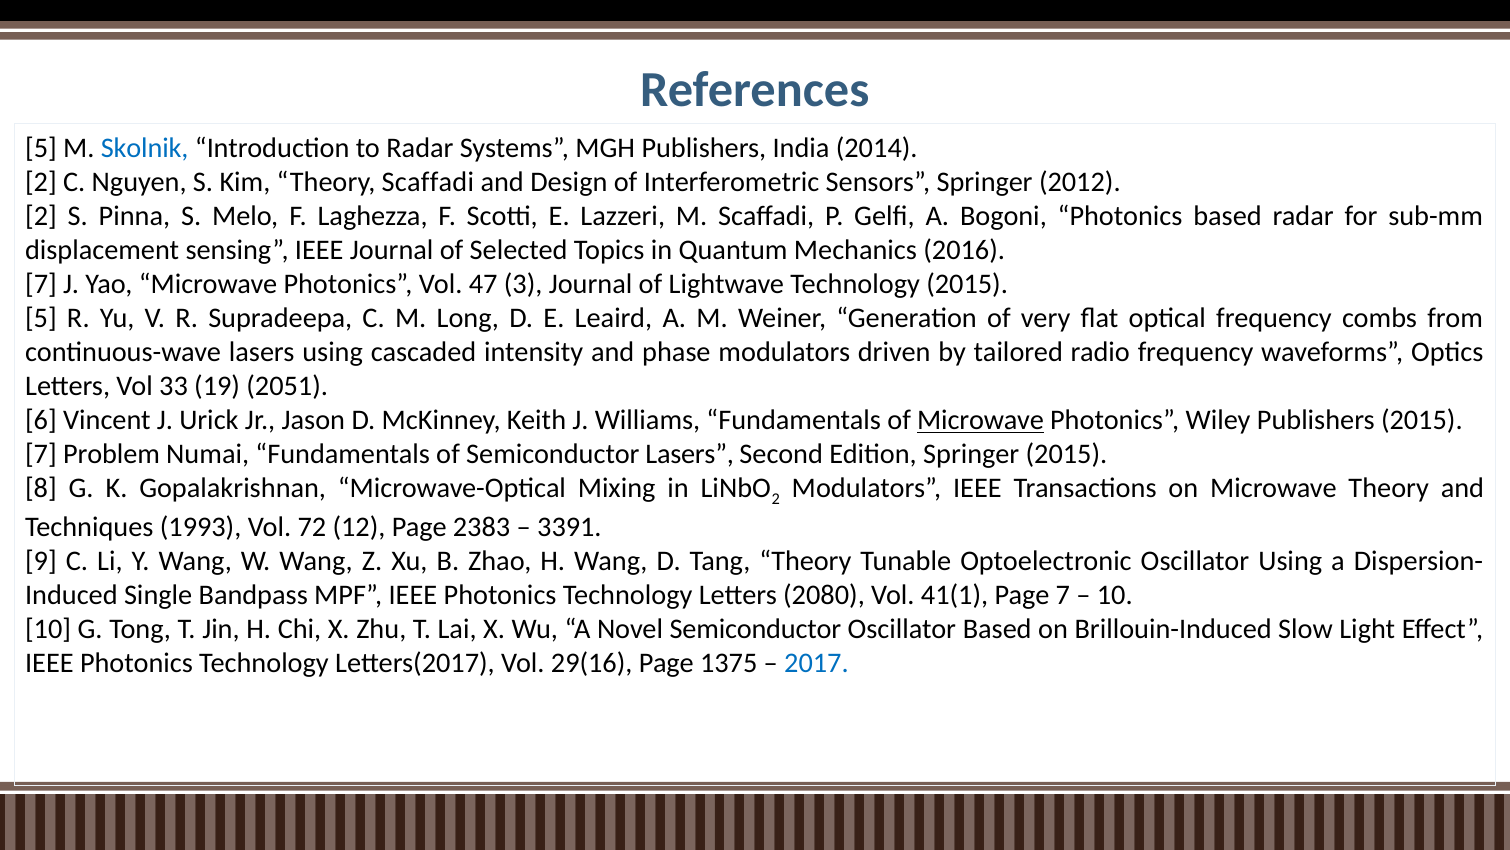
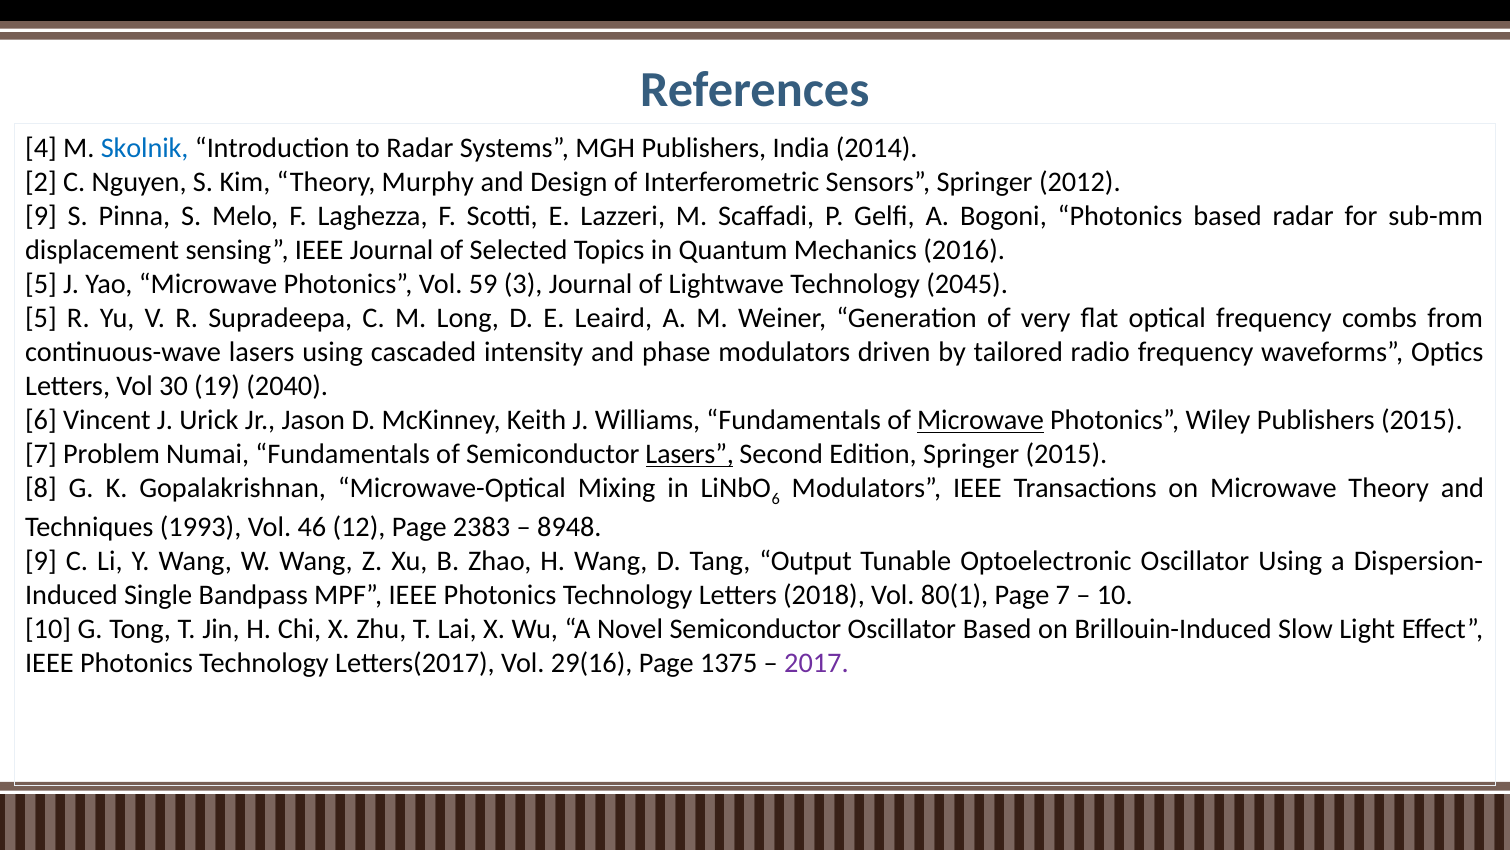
5: 5 -> 4 (41, 148)
Theory Scaffadi: Scaffadi -> Murphy (428, 182)
2: 2 -> 9 (41, 216)
7: 7 -> 5 (41, 284)
47: 47 -> 59 (483, 284)
Technology 2015: 2015 -> 2045 (967, 284)
33: 33 -> 30 (174, 386)
2051: 2051 -> 2040 (287, 386)
Lasers underline: none -> present (690, 454)
2: 2 -> 6 (776, 499)
72: 72 -> 46 (312, 527)
3391: 3391 -> 8948 (569, 527)
Tang Theory: Theory -> Output (806, 561)
2080: 2080 -> 2018 (824, 595)
41(1: 41(1 -> 80(1 (955, 595)
2017 colour: blue -> purple (816, 663)
